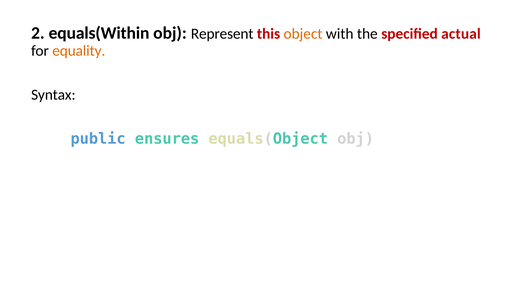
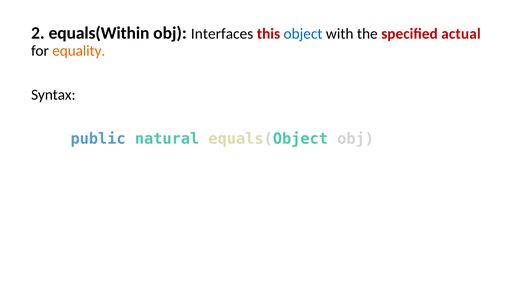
Represent: Represent -> Interfaces (222, 34)
object colour: orange -> blue (303, 34)
ensures: ensures -> natural (167, 139)
